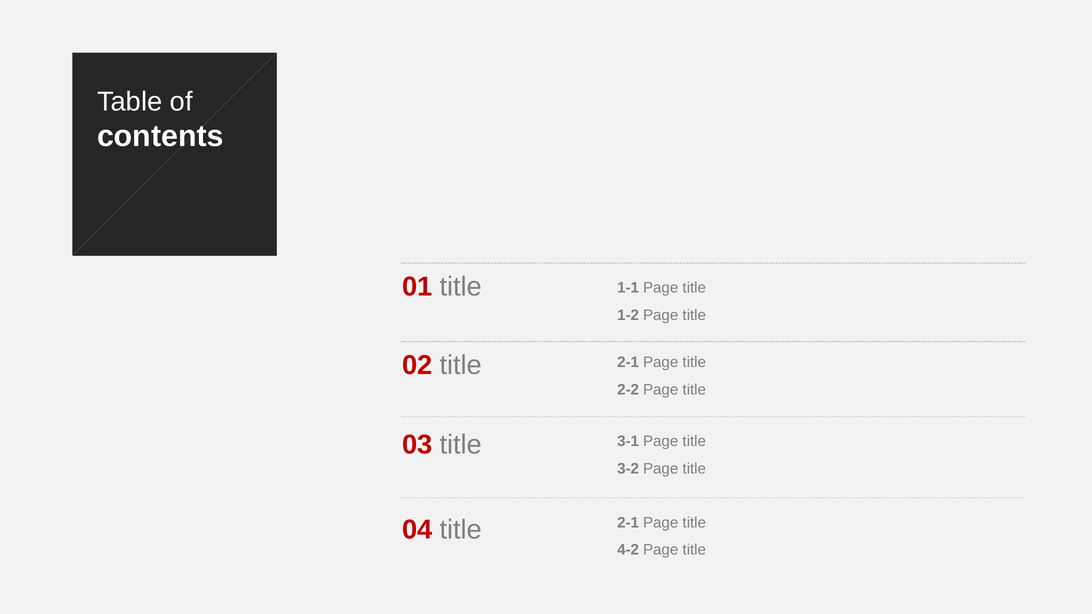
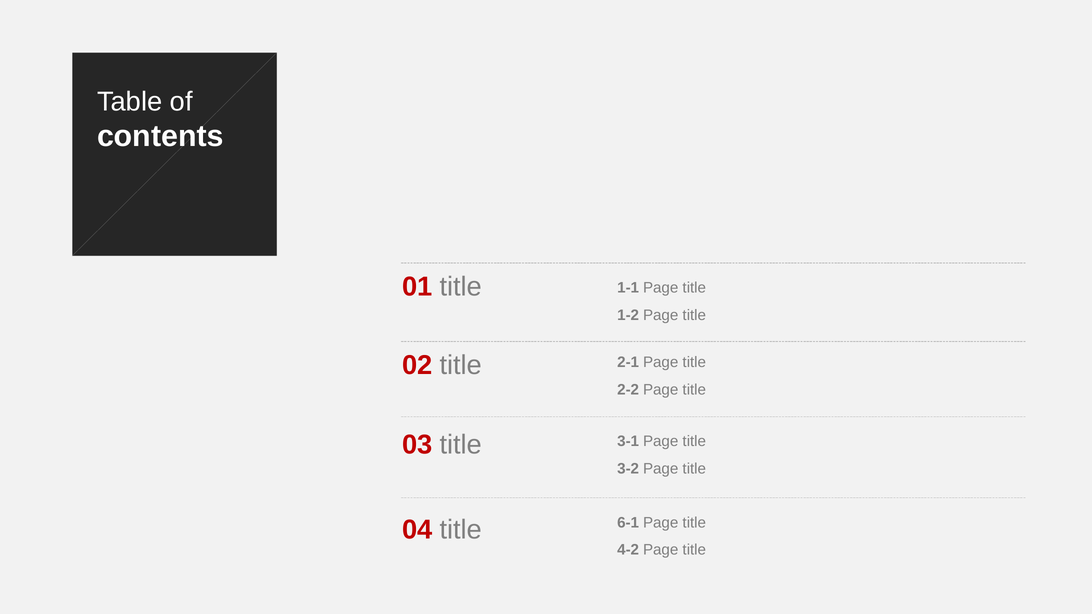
2-1: 2-1 -> 6-1 (628, 523)
